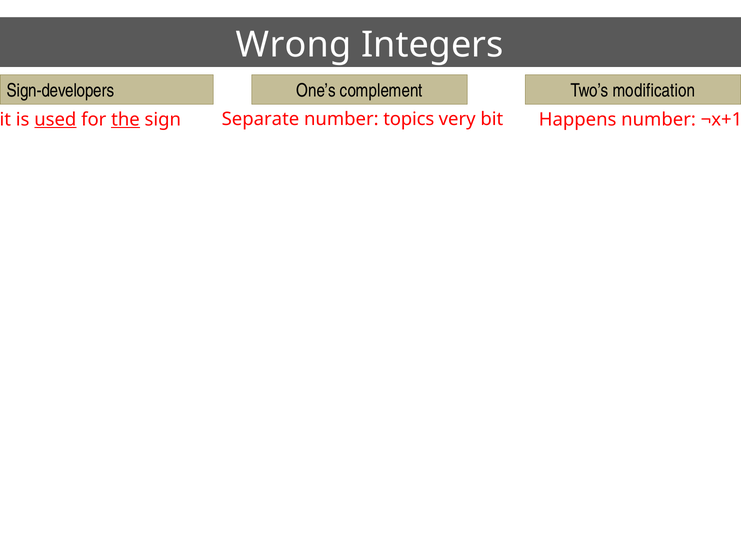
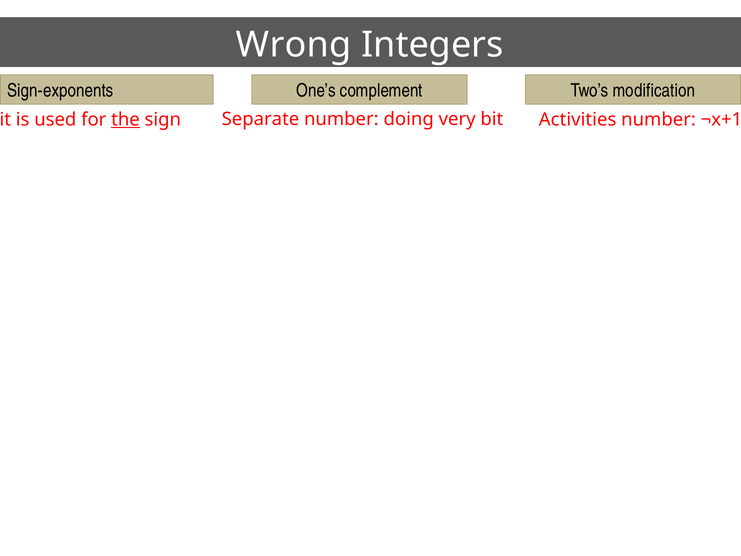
Sign-developers: Sign-developers -> Sign-exponents (60, 91)
used underline: present -> none (55, 120)
topics: topics -> doing (409, 119)
Happens: Happens -> Activities (578, 120)
